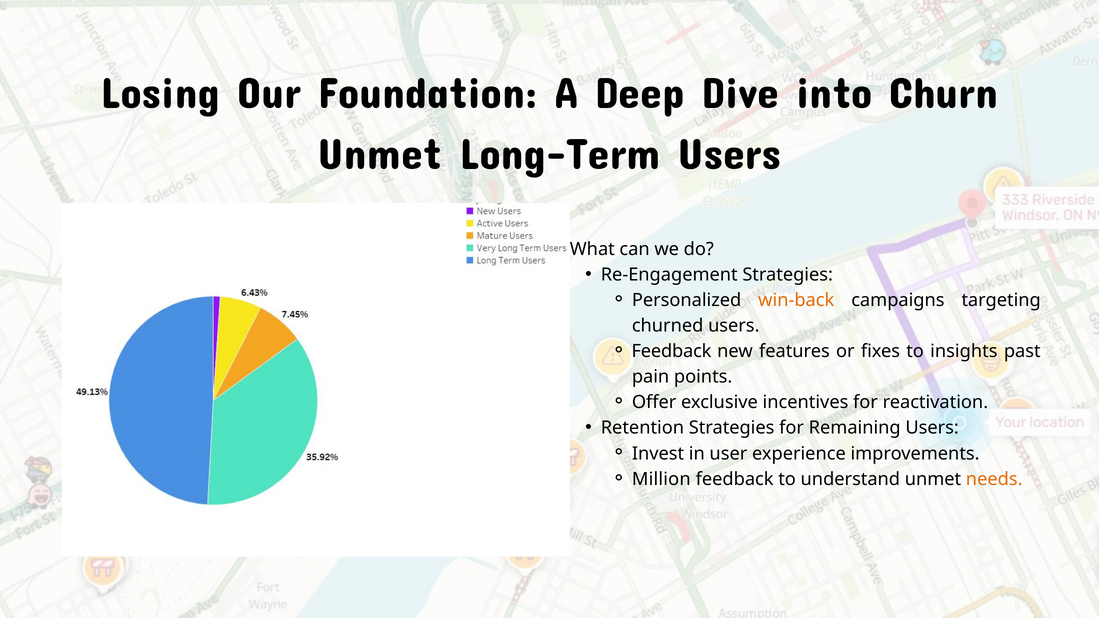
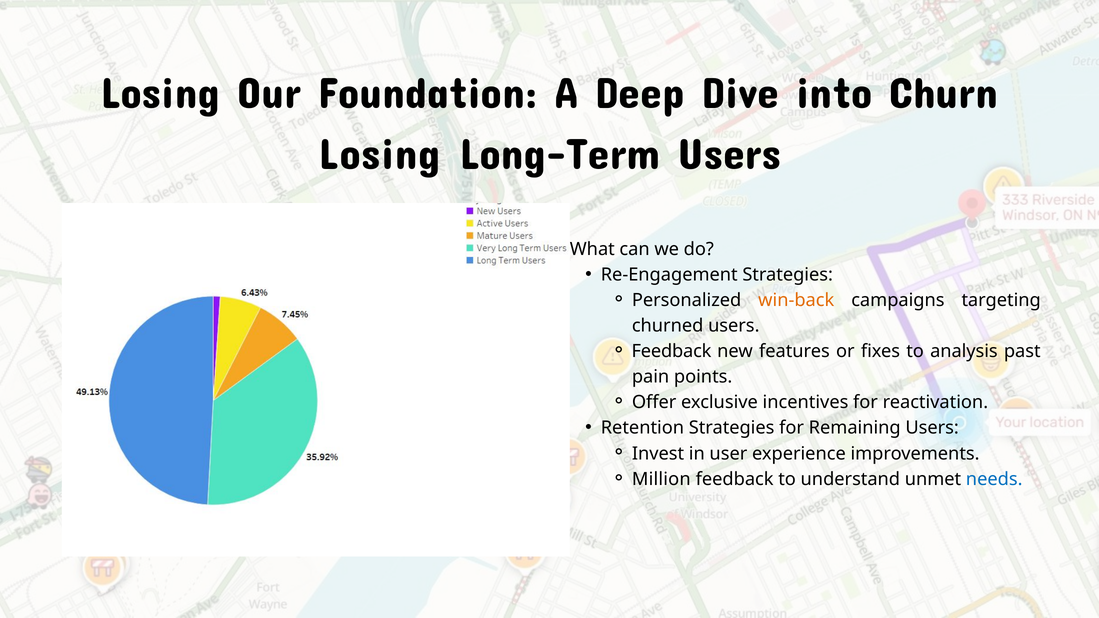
Unmet: Unmet -> Losing (380, 155)
insights: insights -> analysis (964, 351)
needs colour: orange -> blue (994, 479)
